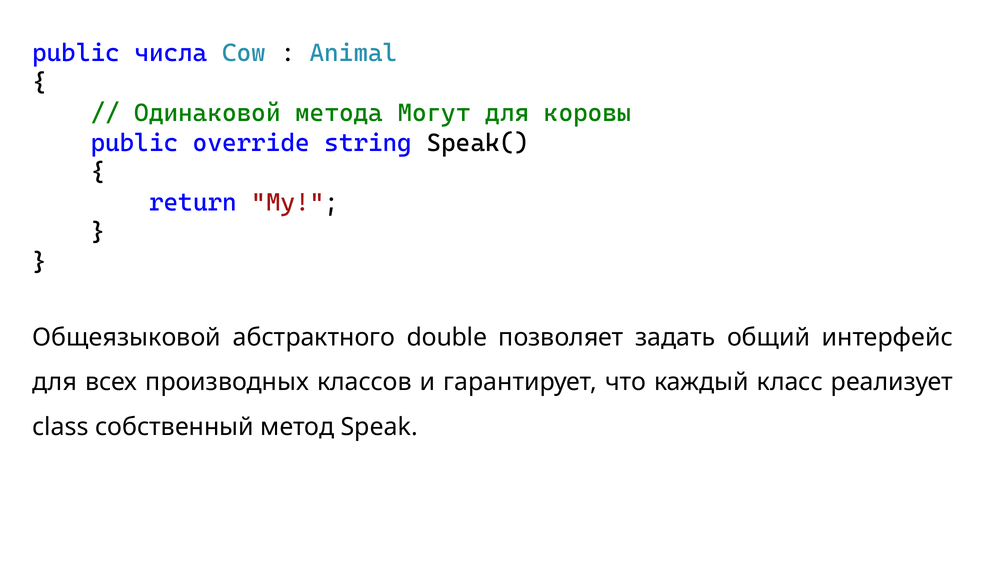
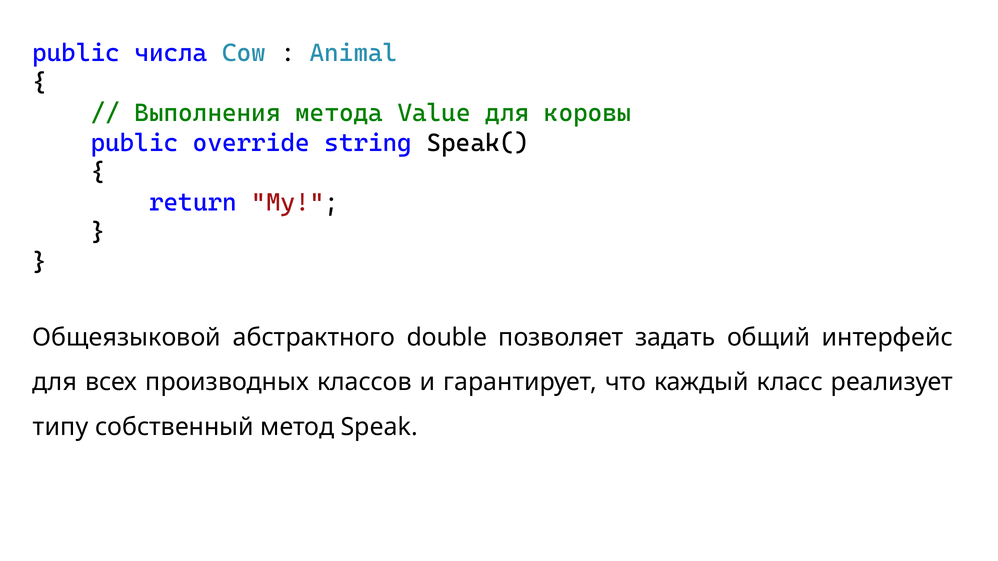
Одинаковой: Одинаковой -> Выполнения (208, 113)
Могут: Могут -> Value (434, 113)
class: class -> типу (60, 427)
